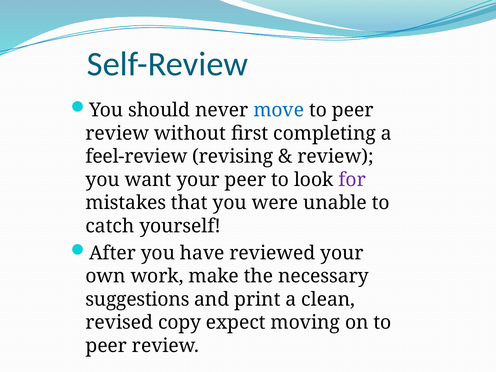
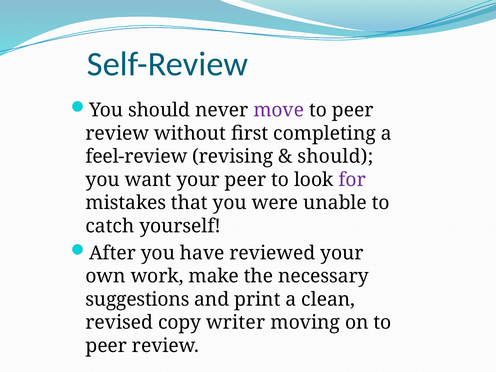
move colour: blue -> purple (279, 110)
review: review -> should (335, 157)
expect: expect -> writer (236, 323)
